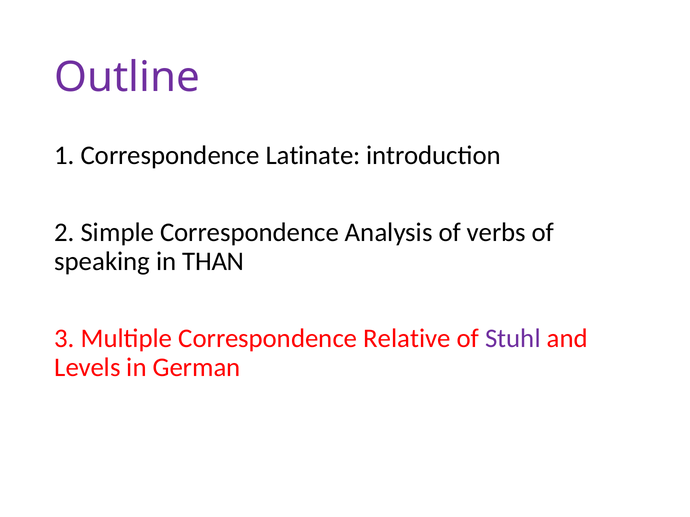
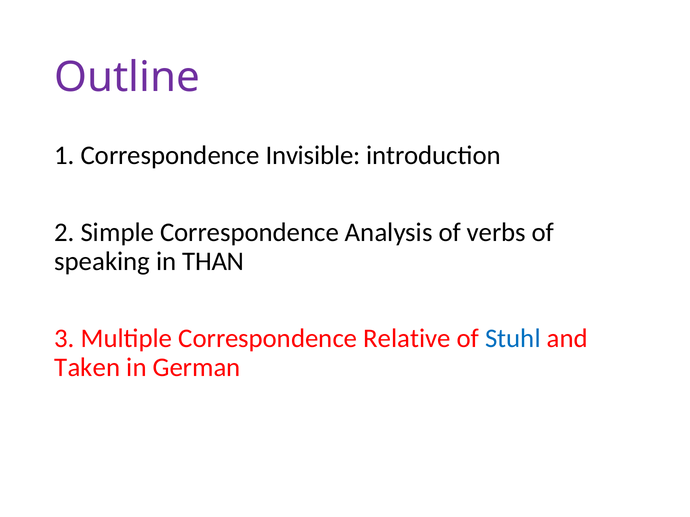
Latinate: Latinate -> Invisible (313, 156)
Stuhl colour: purple -> blue (513, 339)
Levels: Levels -> Taken (87, 368)
